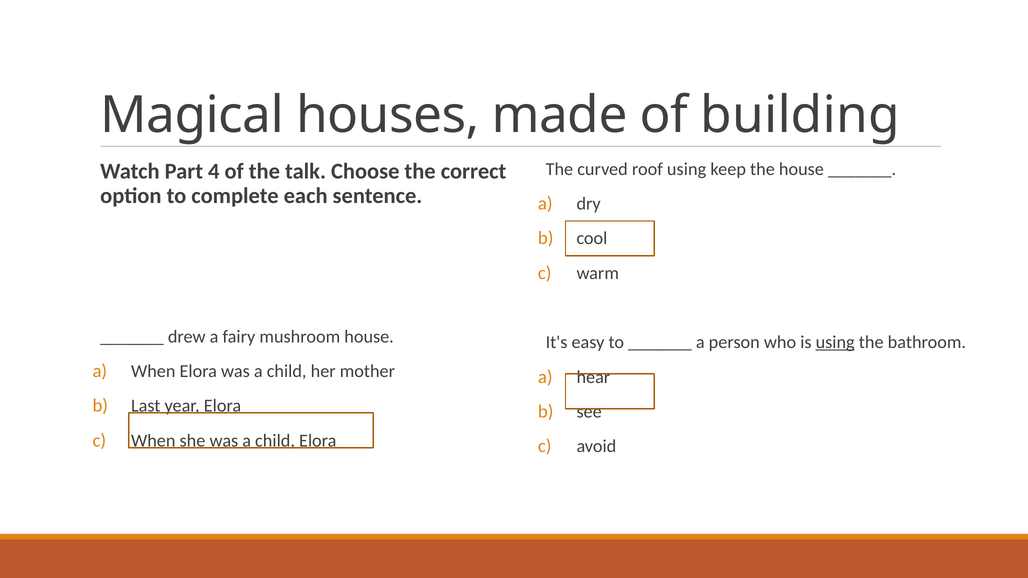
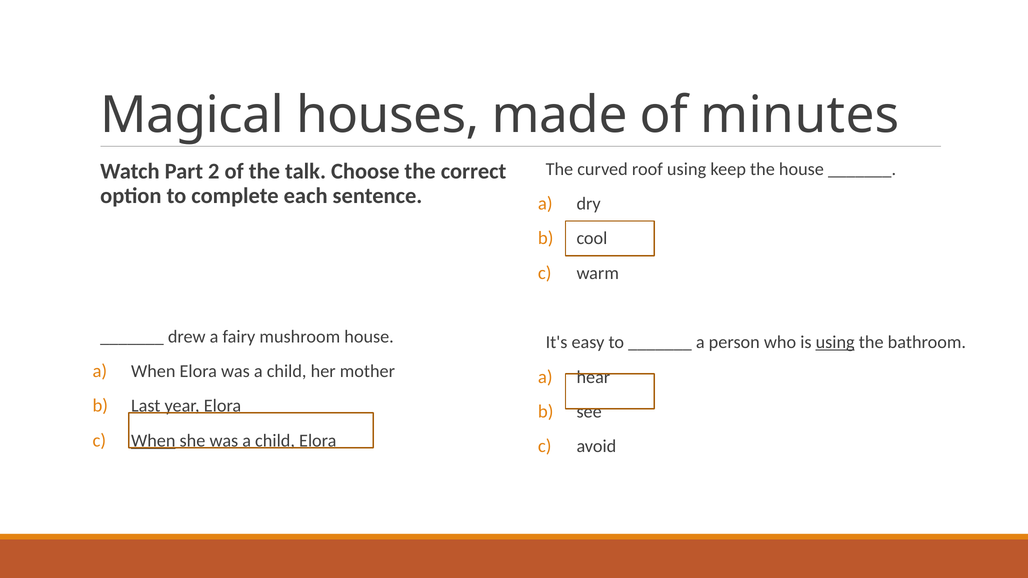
building: building -> minutes (800, 115)
4: 4 -> 2 (214, 171)
When underline: none -> present (153, 441)
